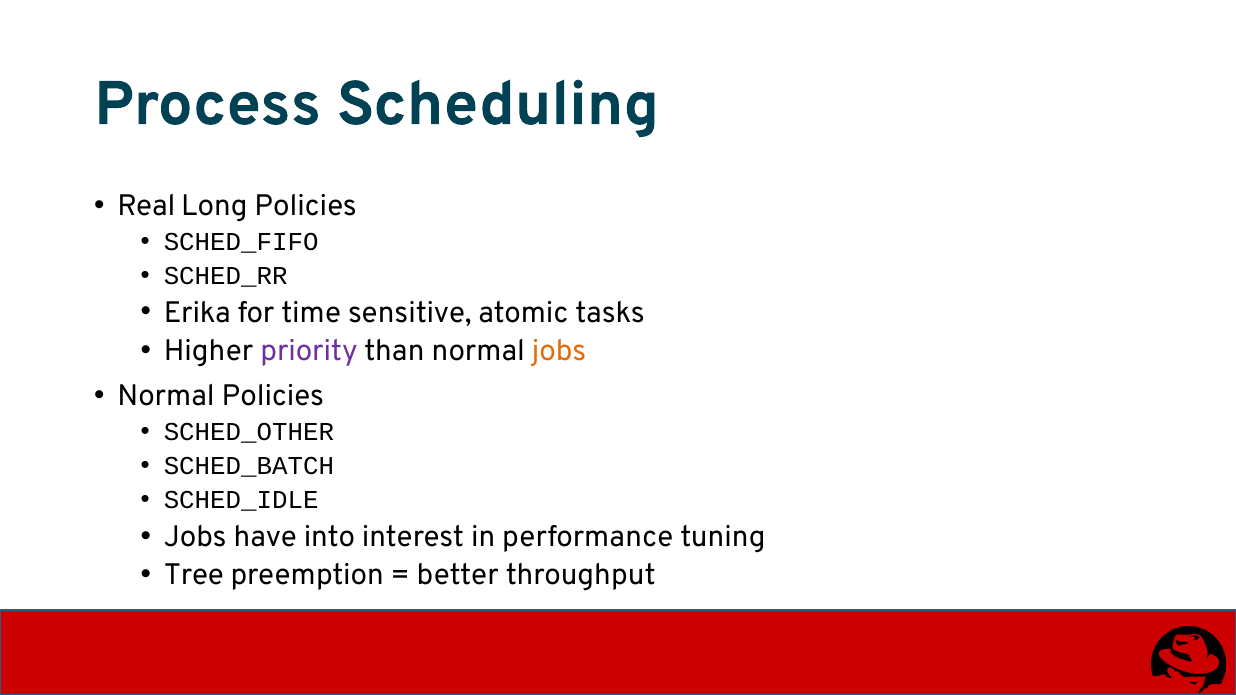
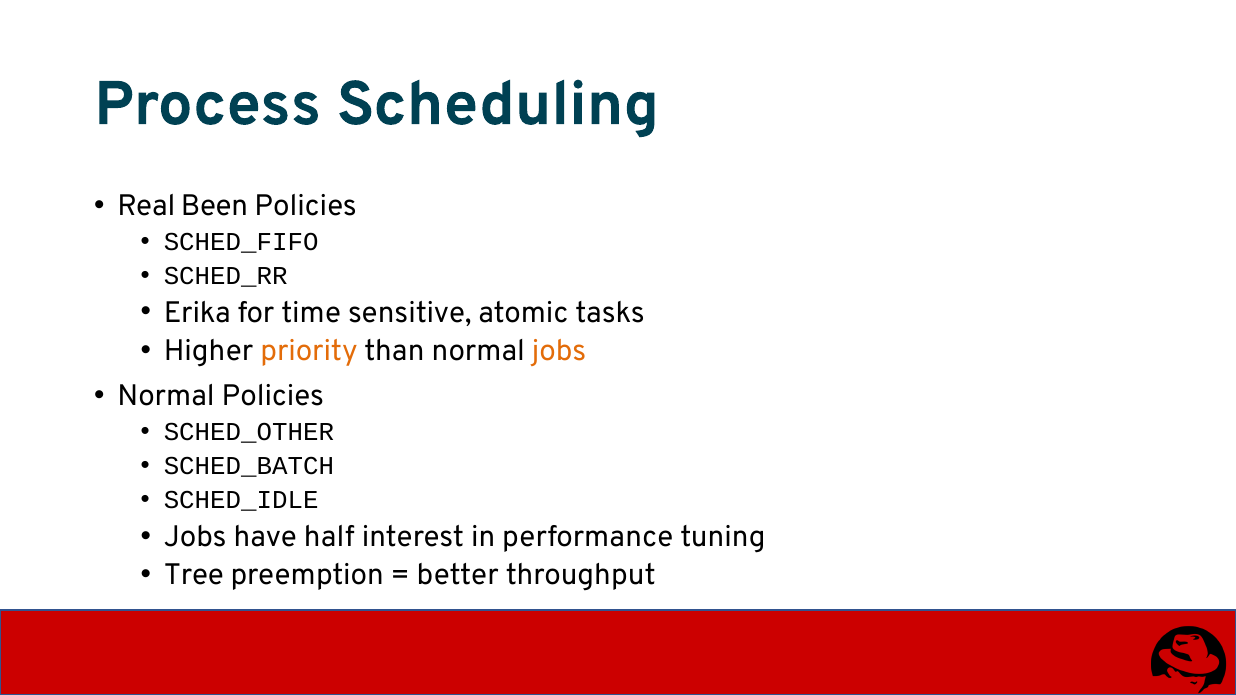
Long: Long -> Been (214, 206)
priority colour: purple -> orange (309, 351)
into: into -> half (329, 537)
